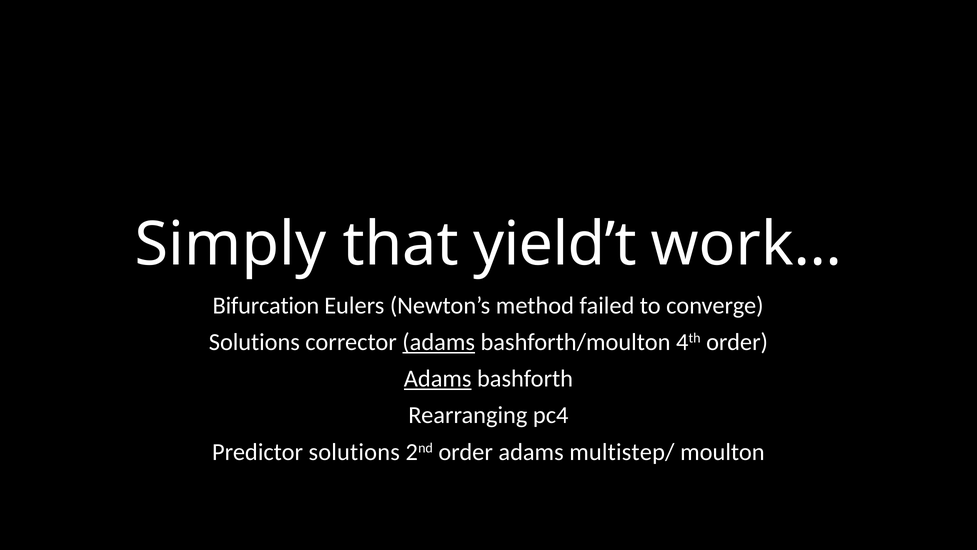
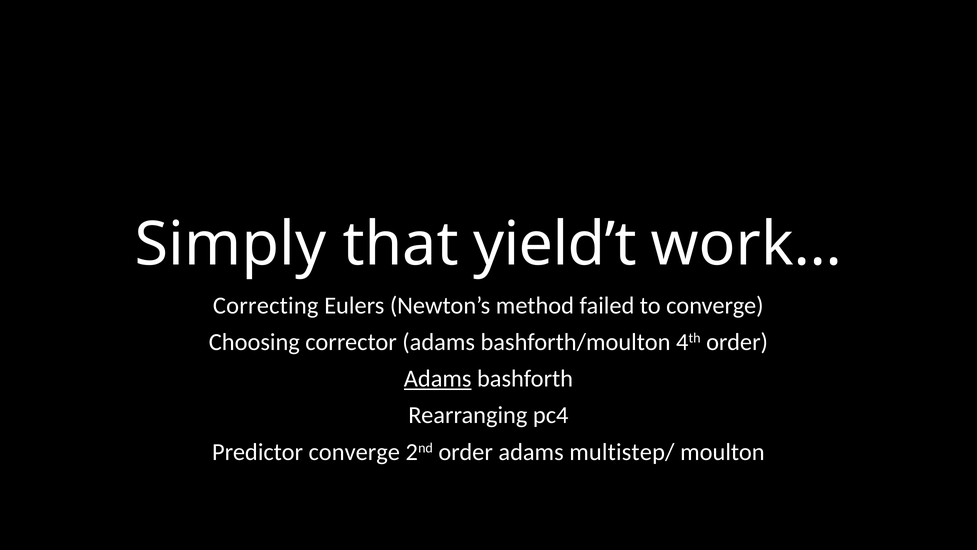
Bifurcation: Bifurcation -> Correcting (266, 305)
Solutions: Solutions -> Choosing (254, 342)
adams underline: present -> none (439, 342)
Predictor solutions: solutions -> converge (354, 452)
